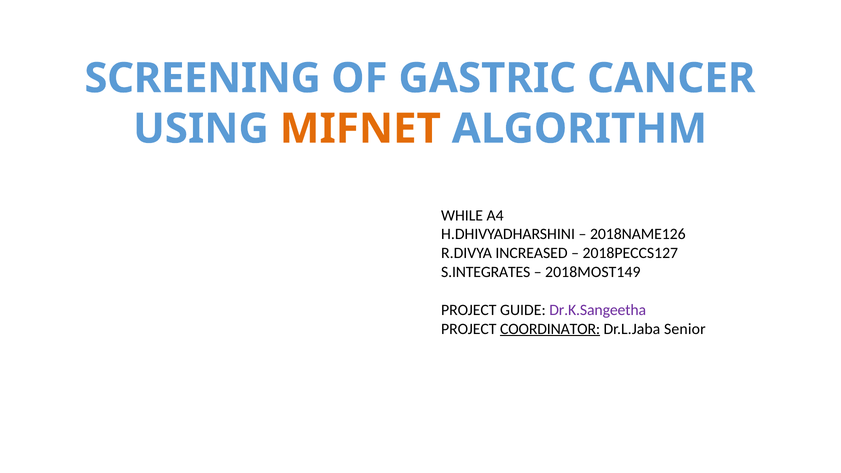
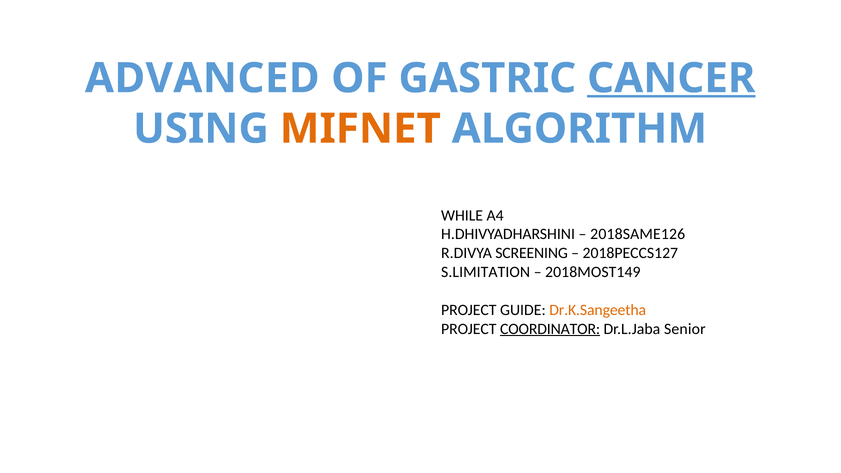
SCREENING: SCREENING -> ADVANCED (202, 78)
CANCER underline: none -> present (671, 78)
2018NAME126: 2018NAME126 -> 2018SAME126 (638, 234)
INCREASED: INCREASED -> SCREENING (532, 253)
S.INTEGRATES: S.INTEGRATES -> S.LIMITATION (486, 272)
Dr.K.Sangeetha colour: purple -> orange (598, 310)
